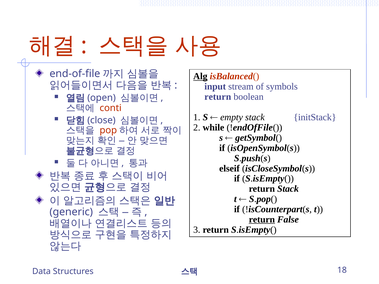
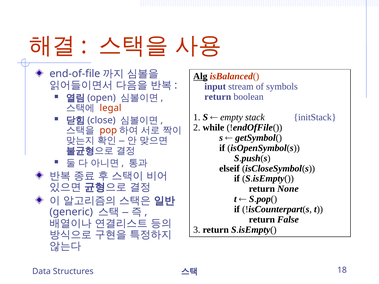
conti: conti -> legal (111, 108)
return Stack: Stack -> None (288, 189)
return underline: present -> none (262, 220)
